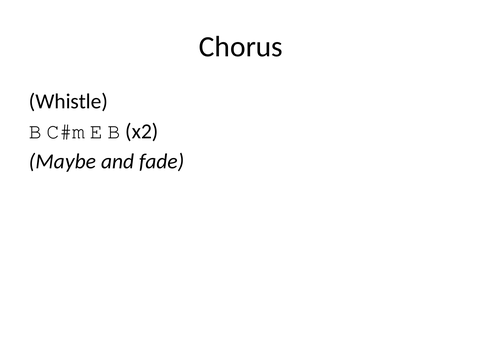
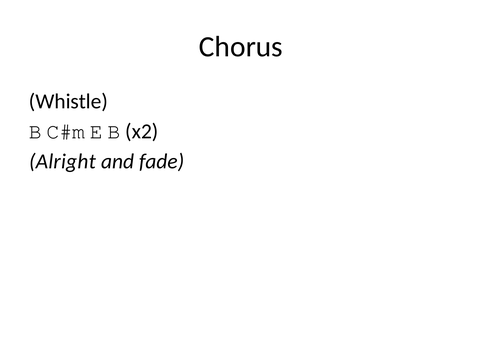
Maybe: Maybe -> Alright (63, 161)
